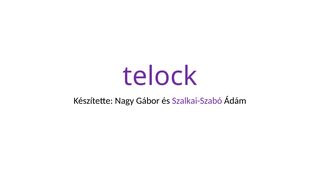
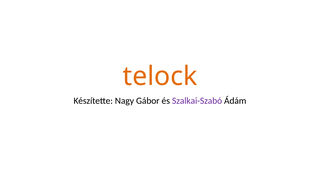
telock colour: purple -> orange (160, 76)
